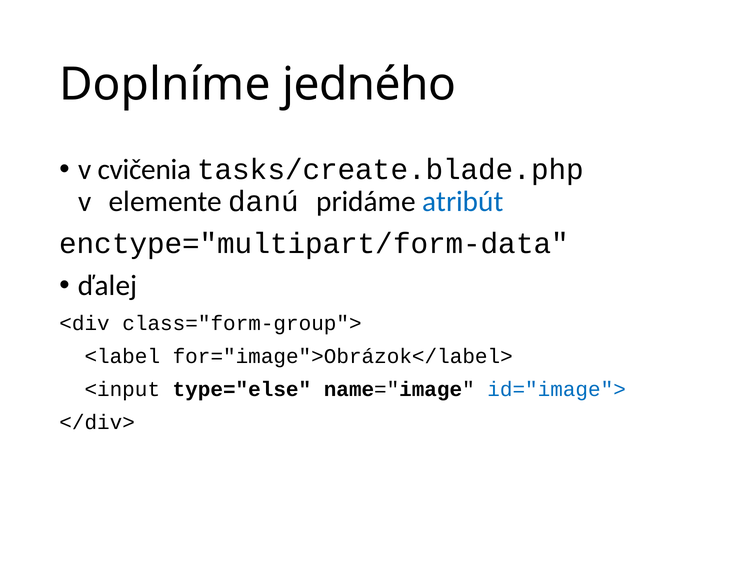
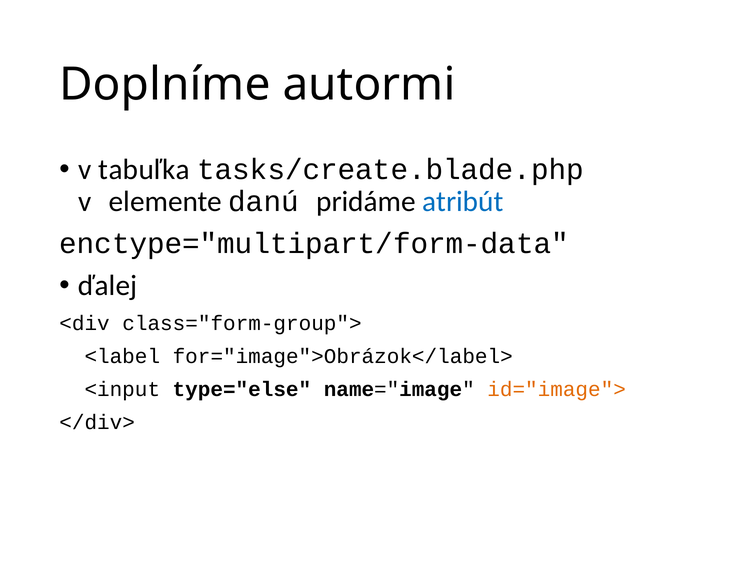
jedného: jedného -> autormi (369, 84)
cvičenia: cvičenia -> tabuľka (144, 170)
id="image"> colour: blue -> orange (557, 390)
